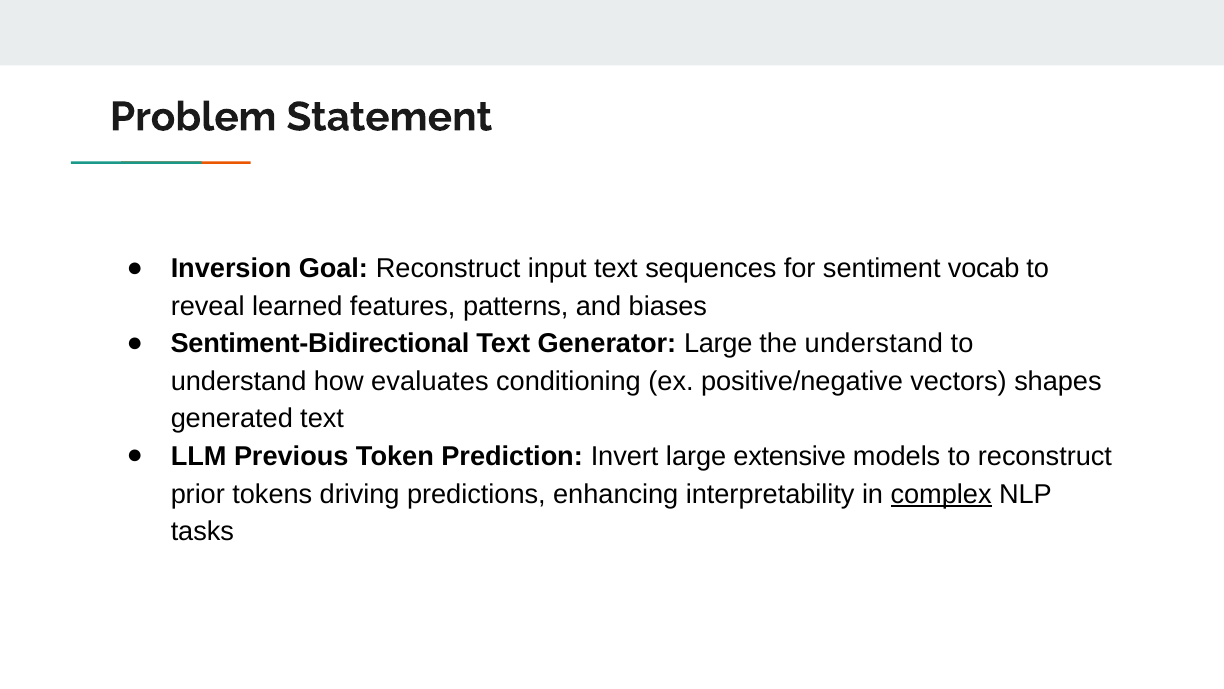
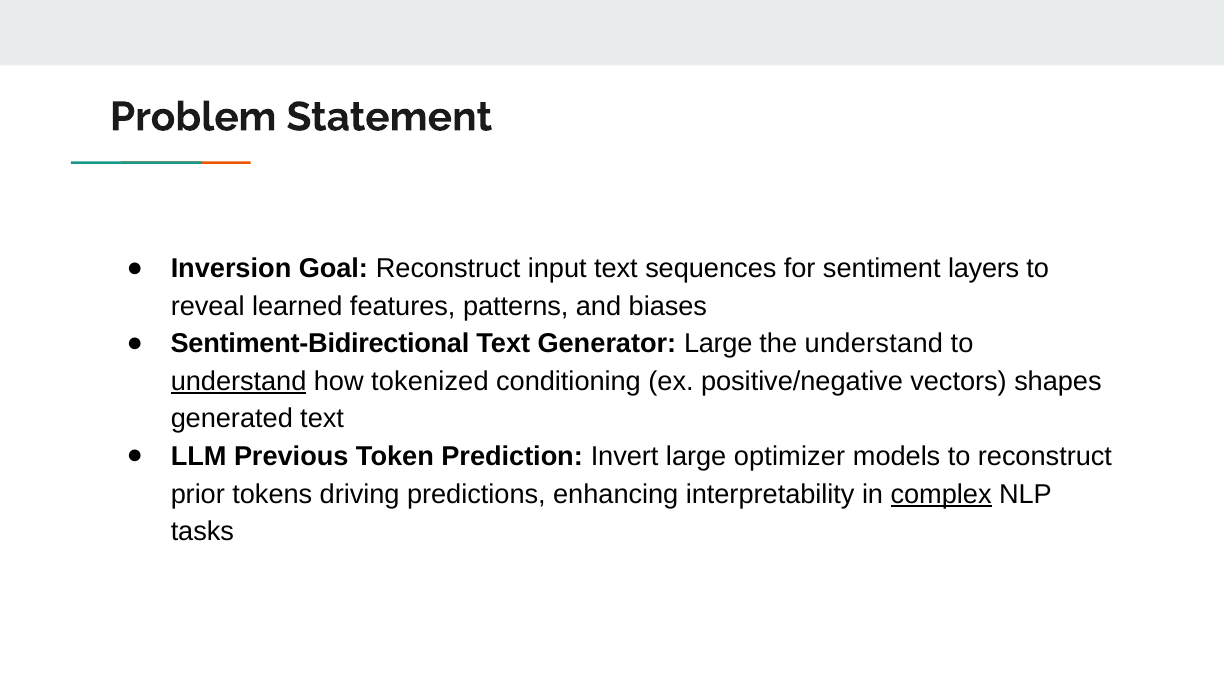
vocab: vocab -> layers (984, 269)
understand underline: none -> present (239, 381)
evaluates: evaluates -> tokenized (430, 381)
extensive: extensive -> optimizer (790, 456)
